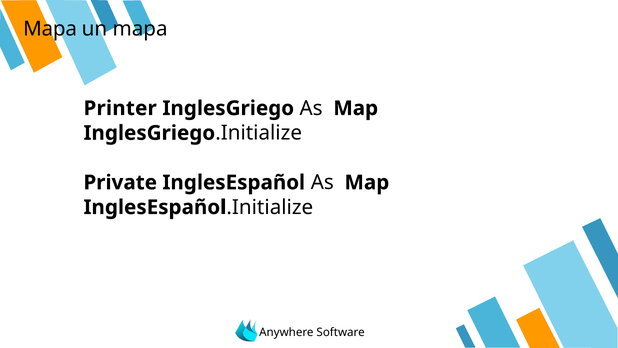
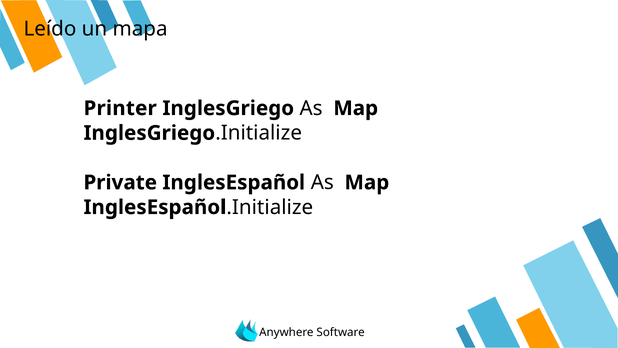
Mapa: Mapa -> Leído (50, 29)
